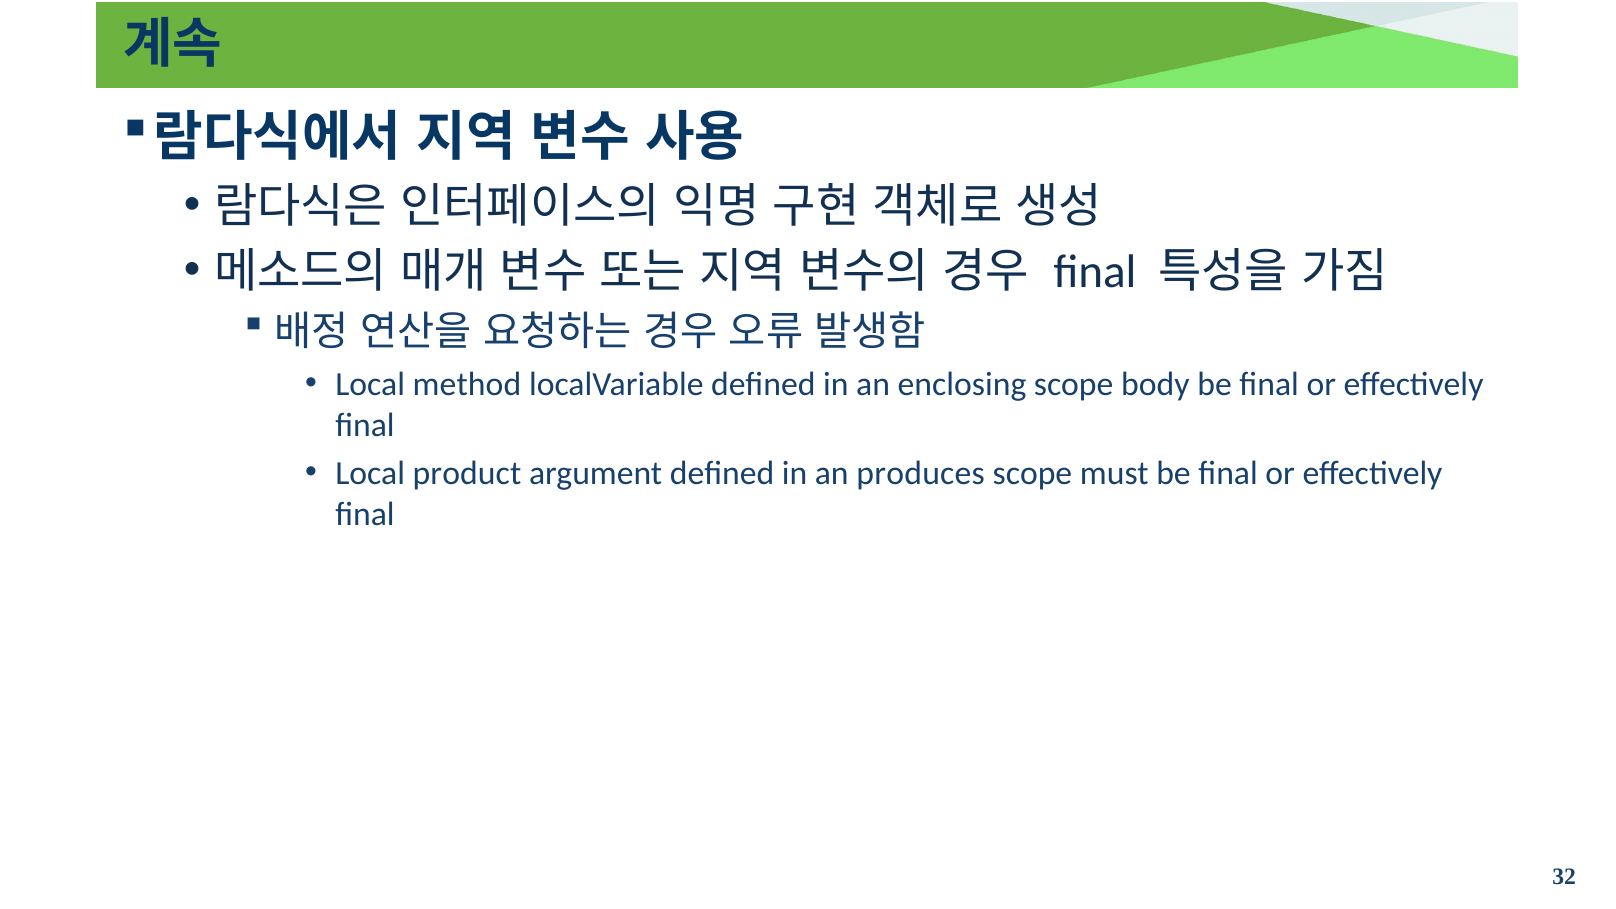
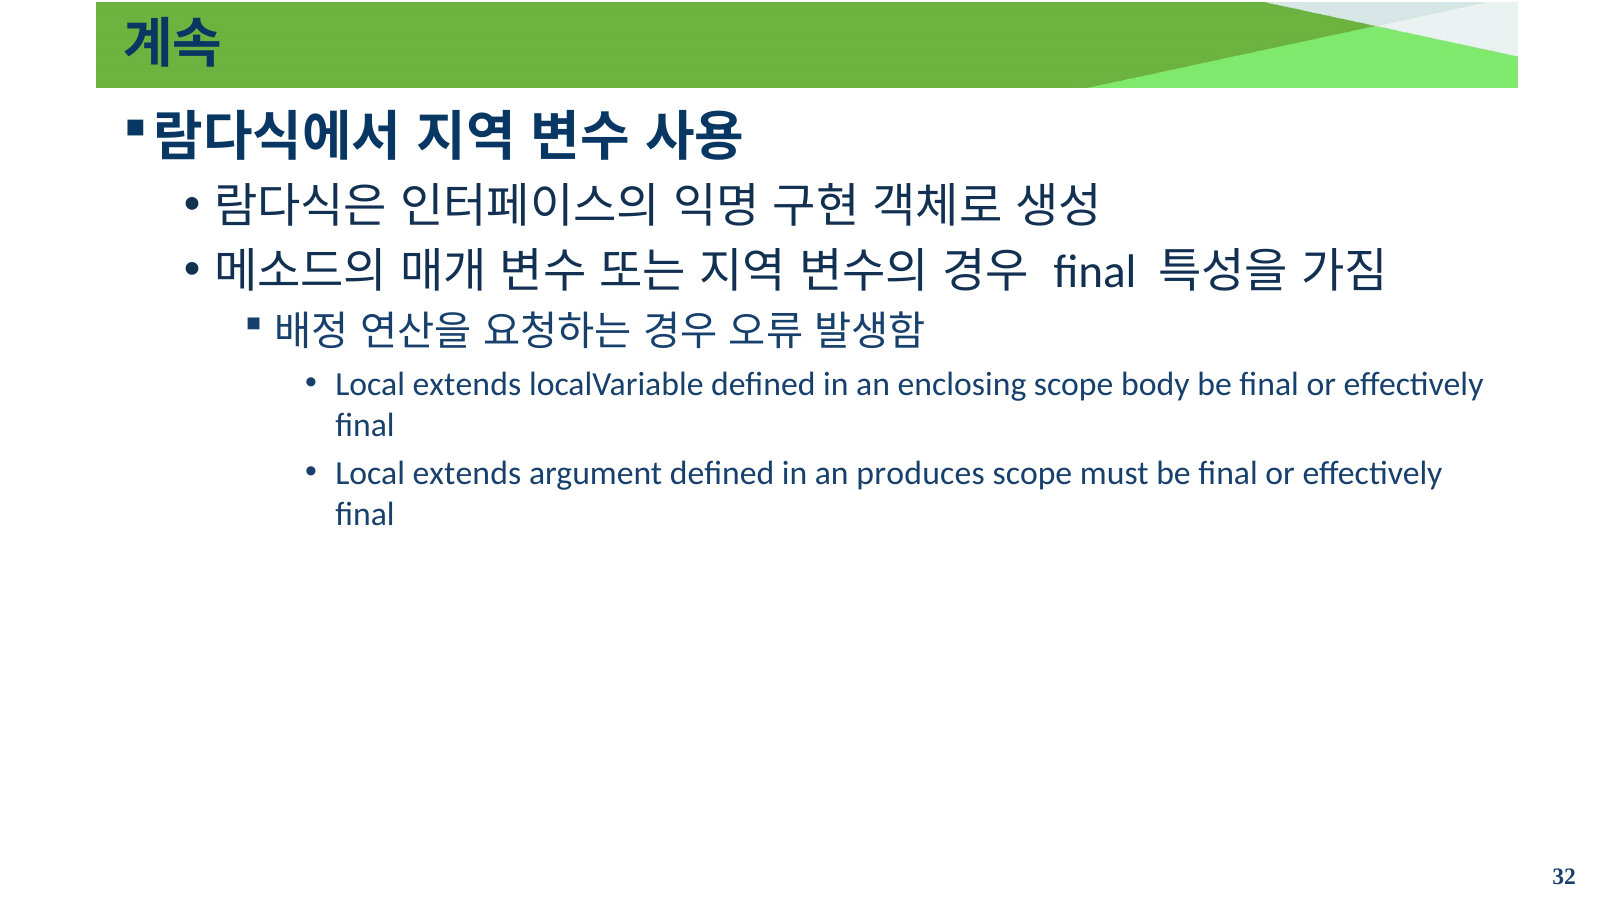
method: method -> extends (467, 385)
product: product -> extends (467, 474)
